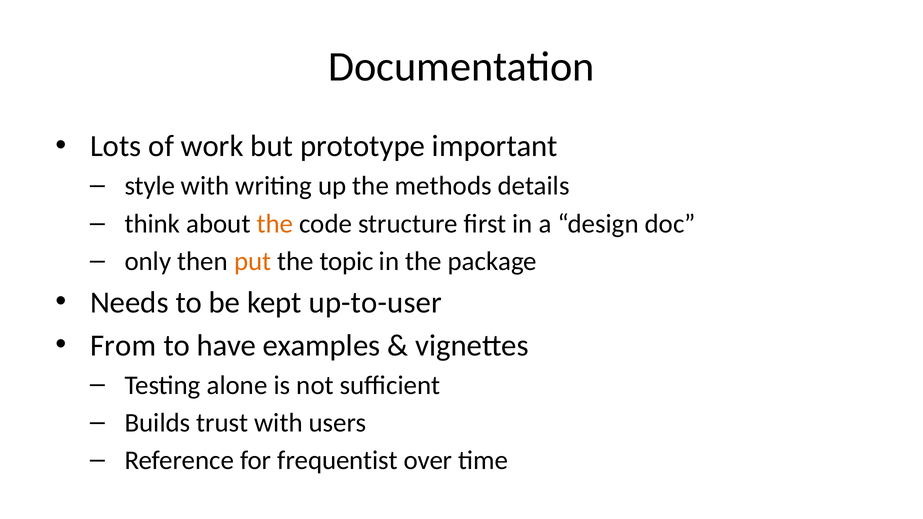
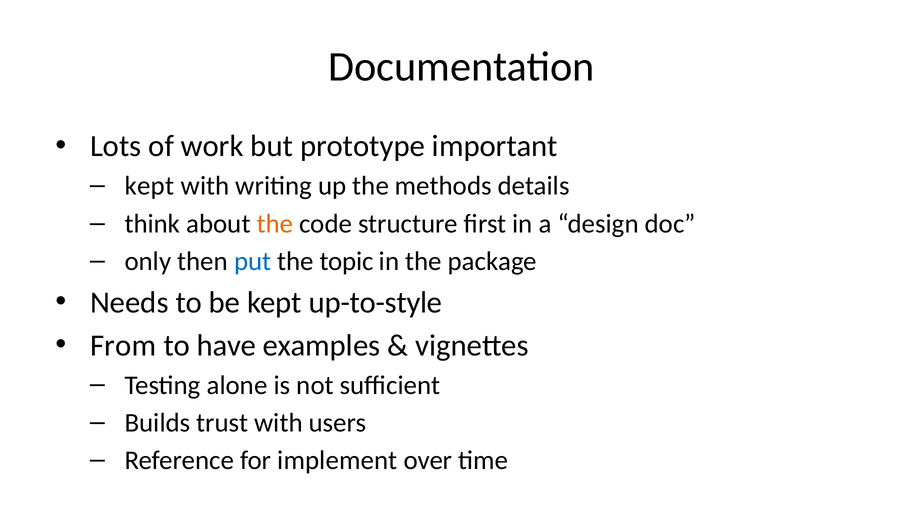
style: style -> kept (149, 186)
put colour: orange -> blue (253, 261)
up-to-user: up-to-user -> up-to-style (375, 303)
frequentist: frequentist -> implement (337, 461)
